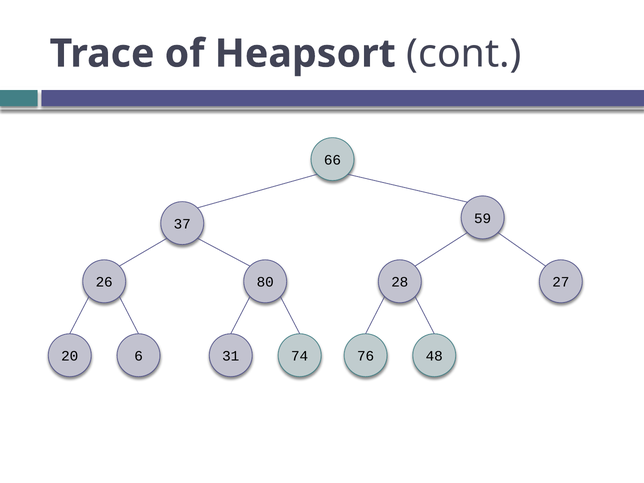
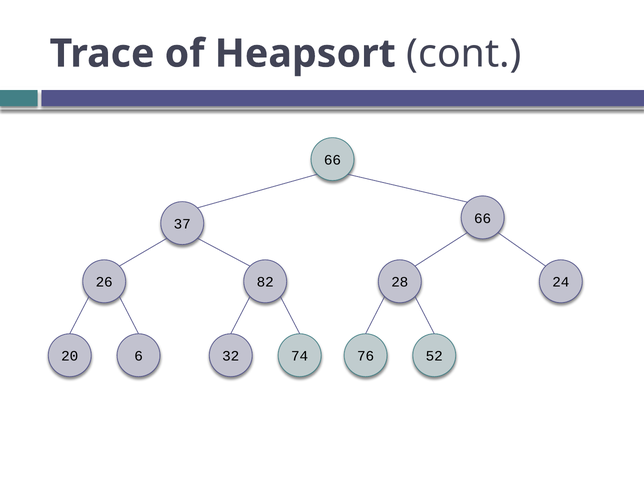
37 59: 59 -> 66 (483, 218)
80: 80 -> 82 (265, 282)
27: 27 -> 24 (561, 282)
31: 31 -> 32 (231, 356)
48: 48 -> 52 (434, 356)
